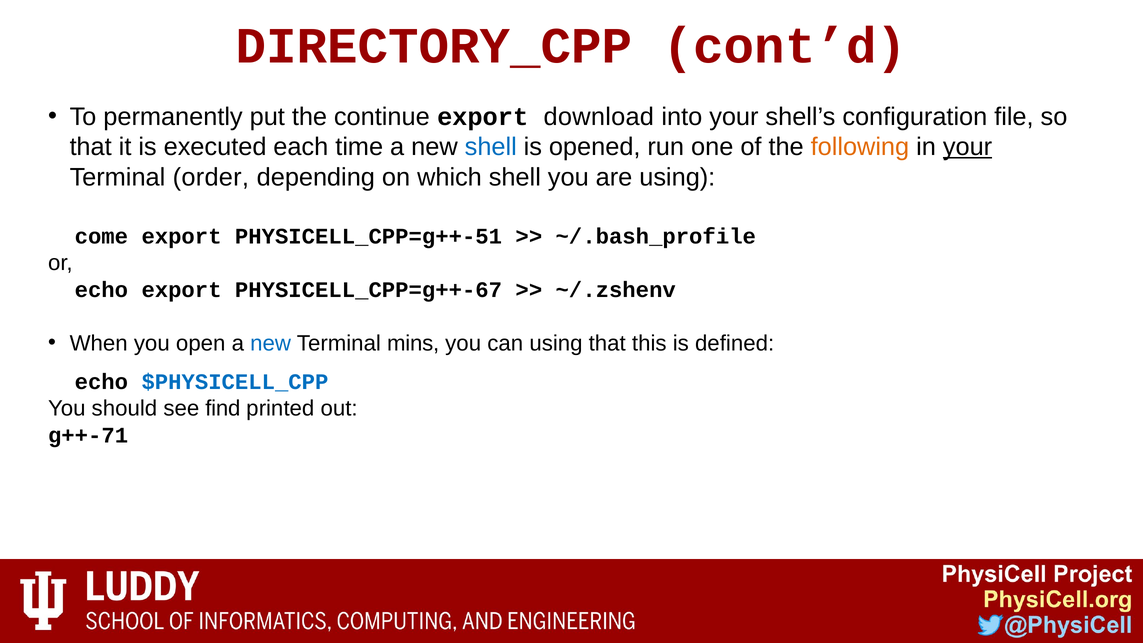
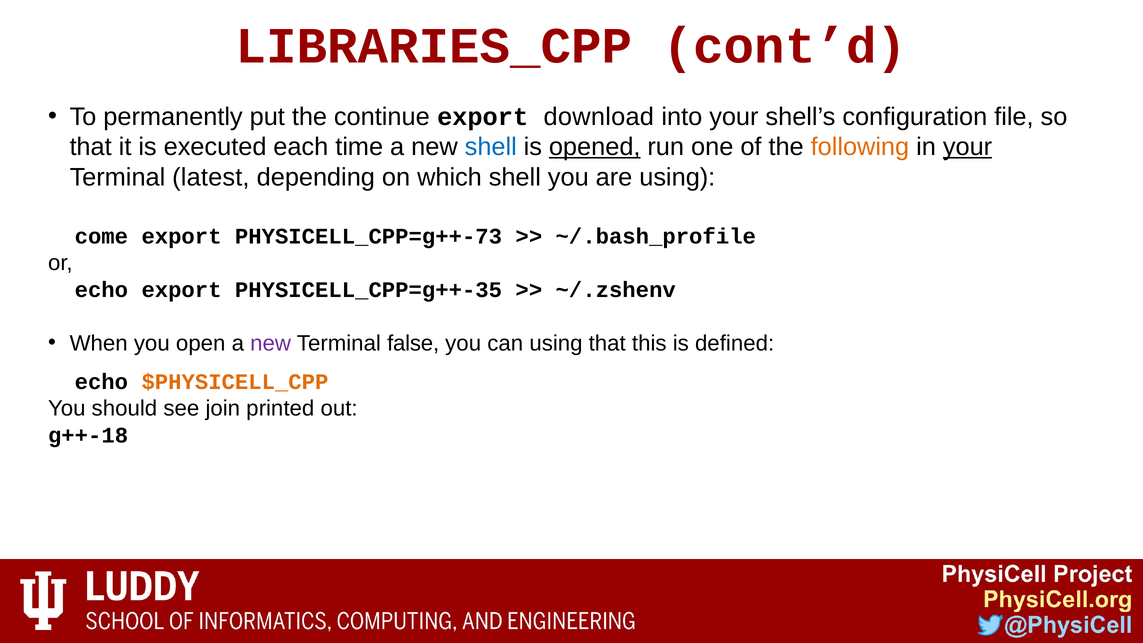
DIRECTORY_CPP: DIRECTORY_CPP -> LIBRARIES_CPP (434, 46)
opened underline: none -> present (595, 147)
order: order -> latest (211, 177)
PHYSICELL_CPP=g++-51: PHYSICELL_CPP=g++-51 -> PHYSICELL_CPP=g++-73 (369, 236)
PHYSICELL_CPP=g++-67: PHYSICELL_CPP=g++-67 -> PHYSICELL_CPP=g++-35 (369, 290)
new colour: blue -> purple (271, 343)
mins: mins -> false (413, 343)
$PHYSICELL_CPP colour: blue -> orange (235, 382)
find: find -> join (223, 409)
g++-71: g++-71 -> g++-18 (88, 435)
